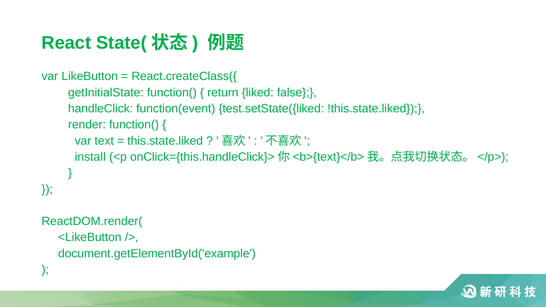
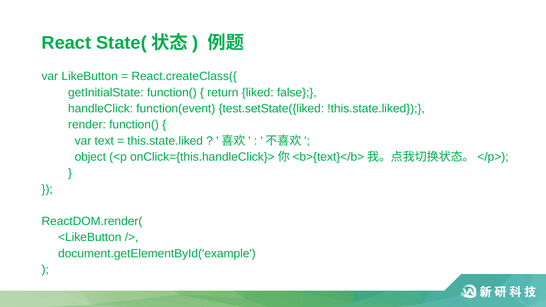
install: install -> object (90, 157)
